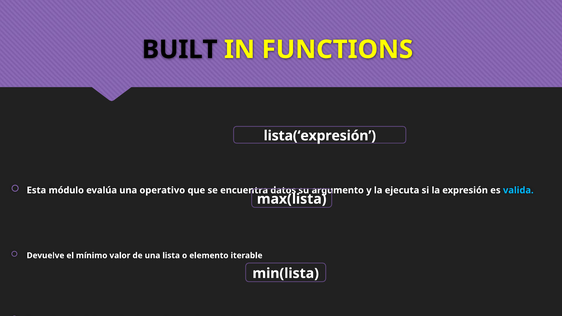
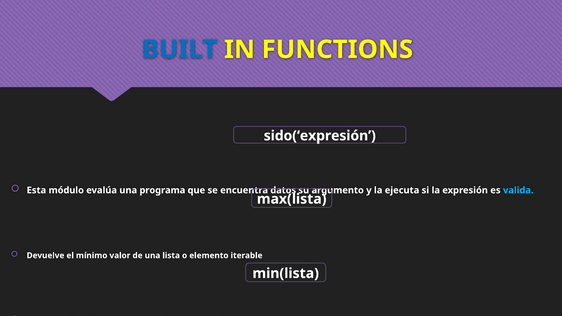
BUILT colour: black -> blue (180, 50)
lista(‘expresión: lista(‘expresión -> sido(‘expresión (320, 136)
operativo: operativo -> programa (162, 190)
